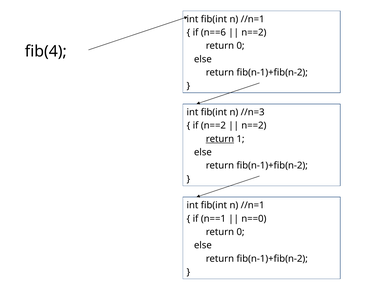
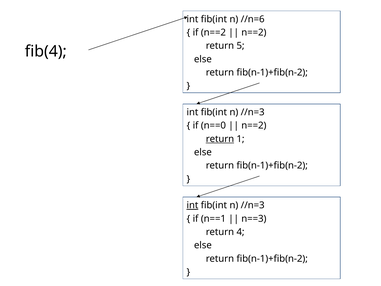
//n=1: //n=1 -> //n=6 (253, 19)
if n==6: n==6 -> n==2 (213, 32)
0: 0 -> 5 (241, 46)
if n==2: n==2 -> n==0 (213, 125)
int underline: none -> present (192, 205)
//n=1: //n=1 -> //n=3 (253, 205)
n==0: n==0 -> n==3 (254, 218)
0: 0 -> 4 (241, 232)
